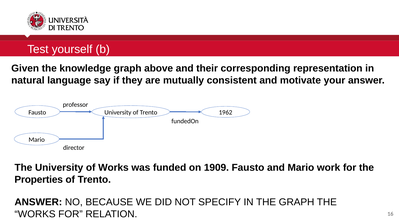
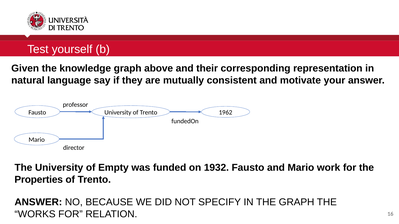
of Works: Works -> Empty (113, 168)
1909: 1909 -> 1932 (216, 168)
